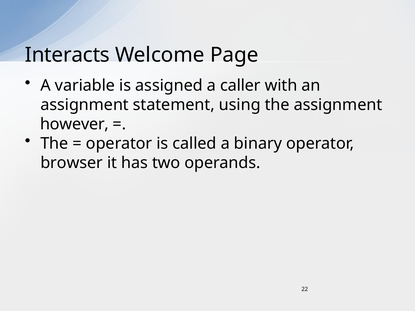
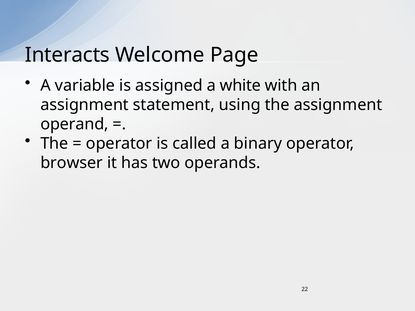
caller: caller -> white (240, 85)
however: however -> operand (74, 124)
